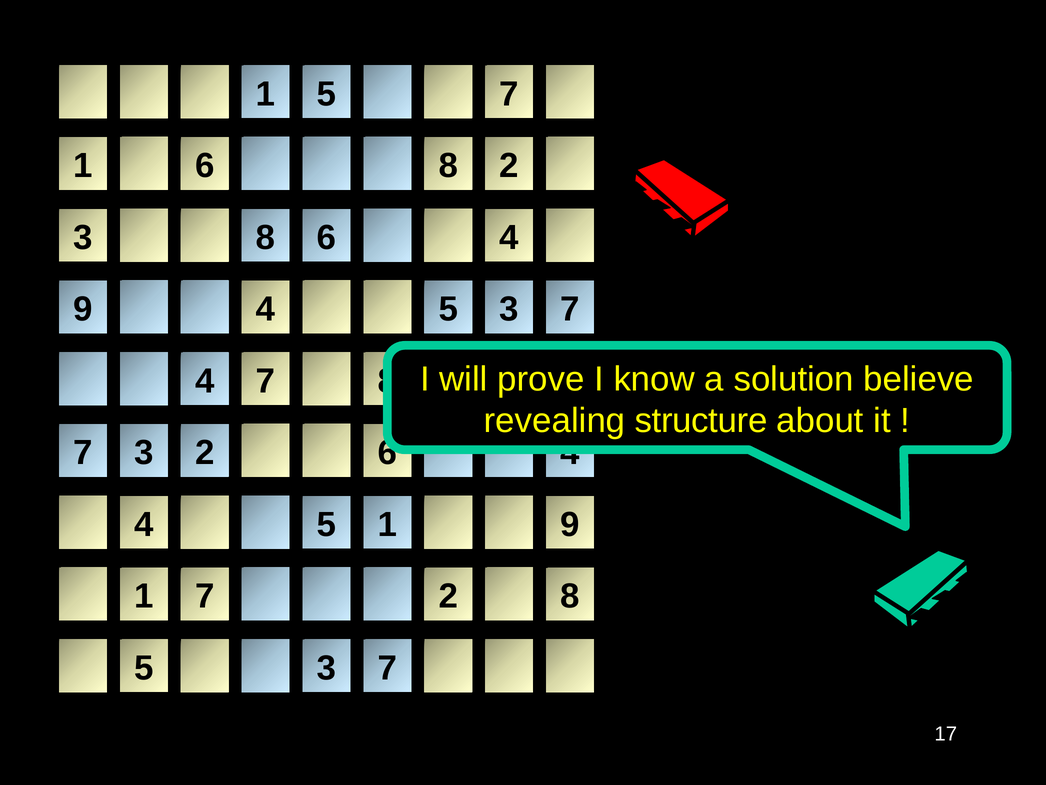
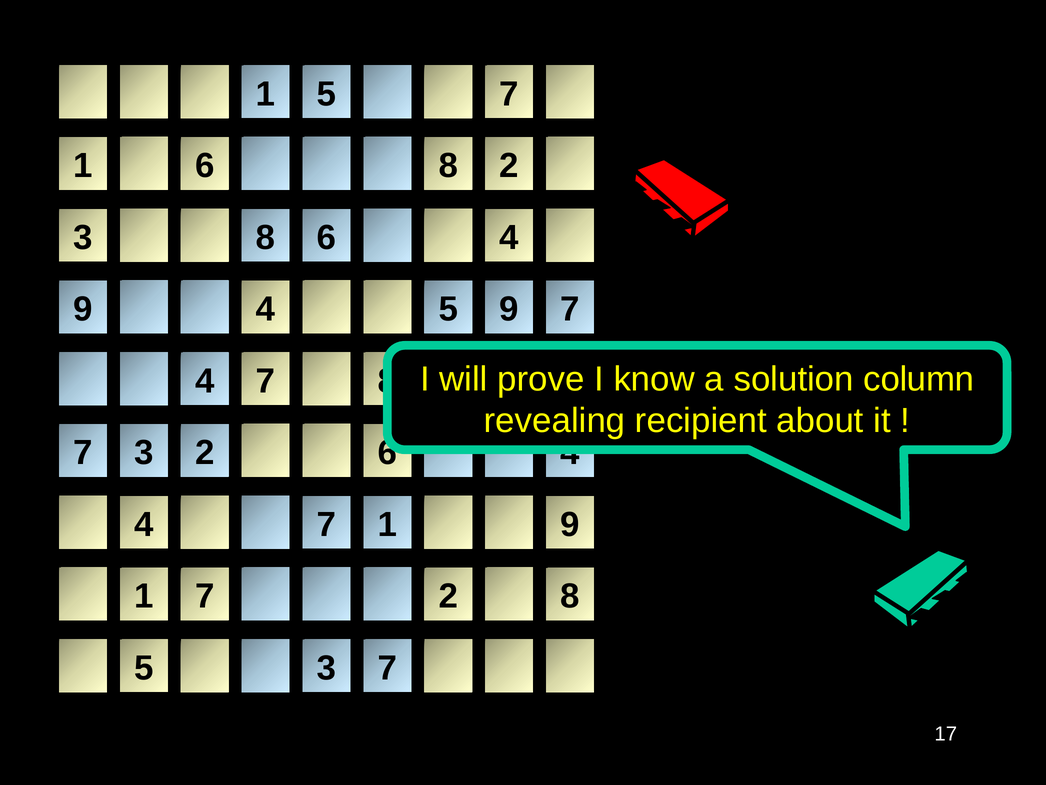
4 5 3: 3 -> 9 (509, 309)
believe: believe -> column (919, 379)
structure: structure -> recipient (701, 421)
5: 5 -> 7 (327, 524)
